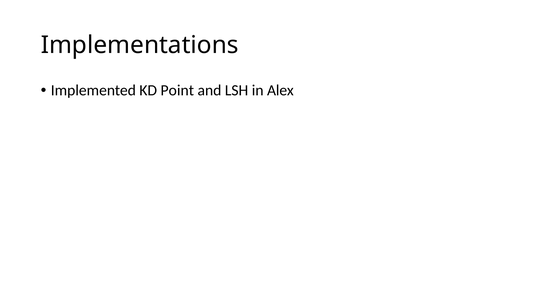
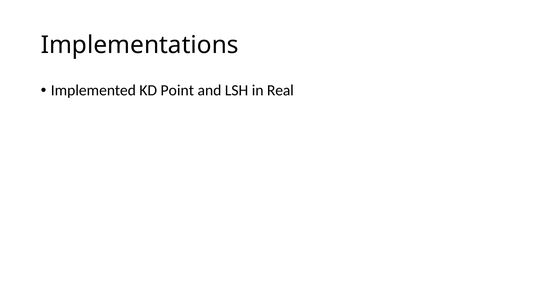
Alex: Alex -> Real (280, 90)
